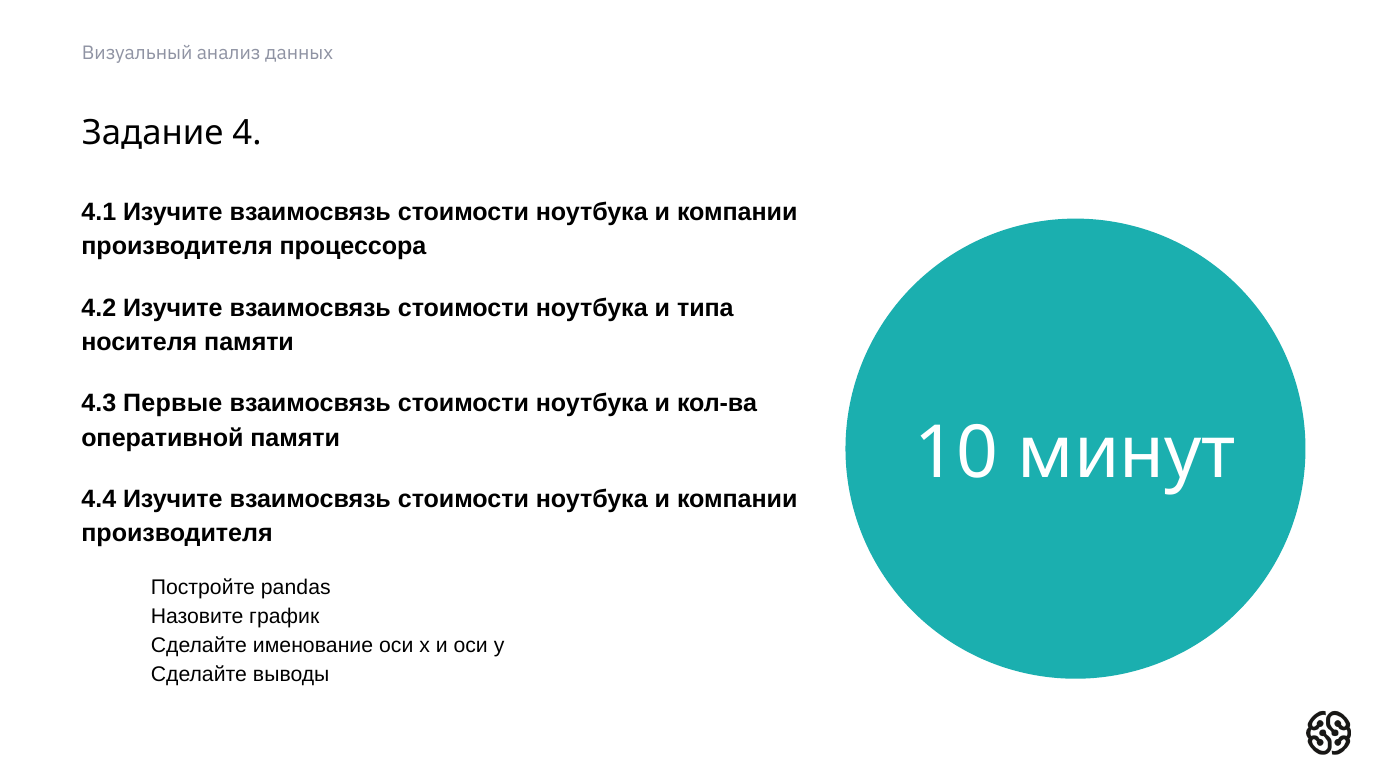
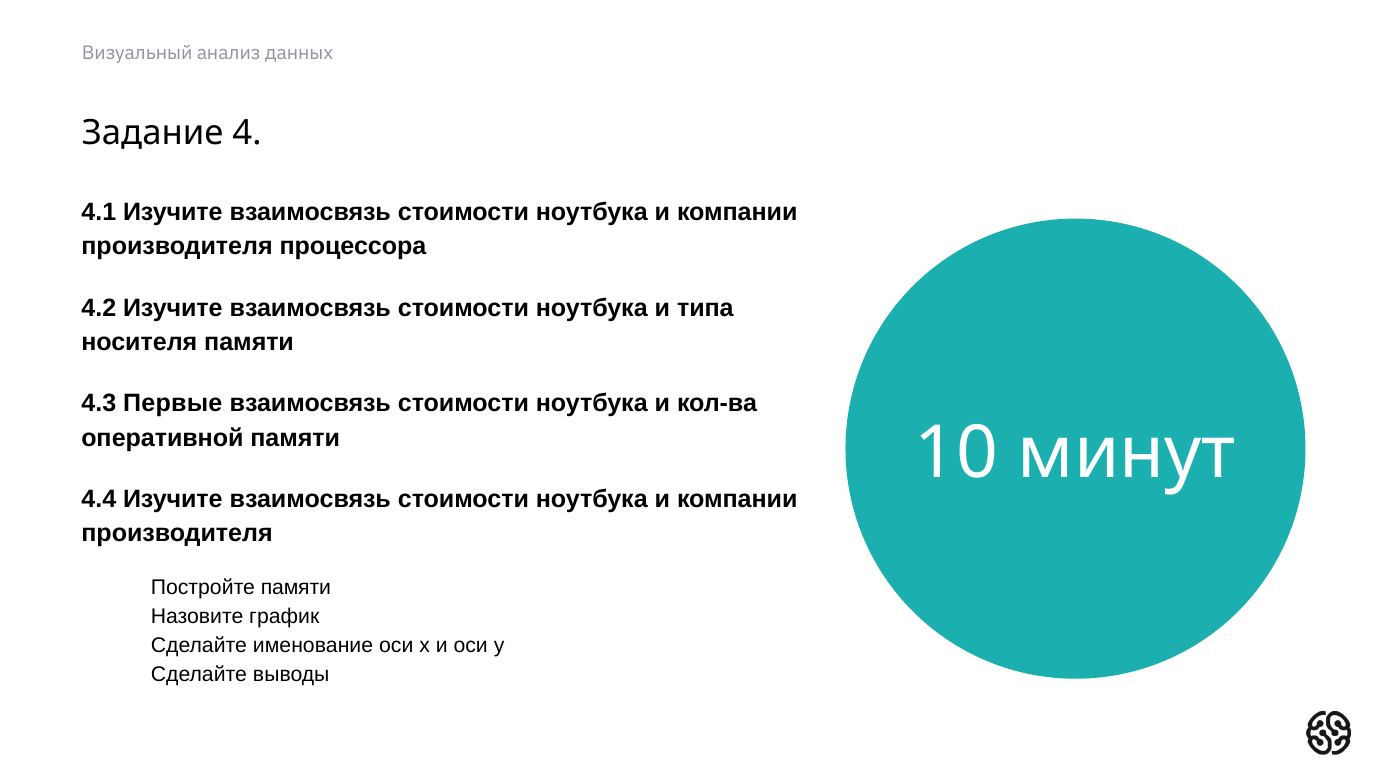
Постройте pandas: pandas -> памяти (296, 588)
